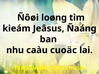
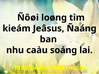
cuoäc: cuoäc -> soáng (64, 50)
